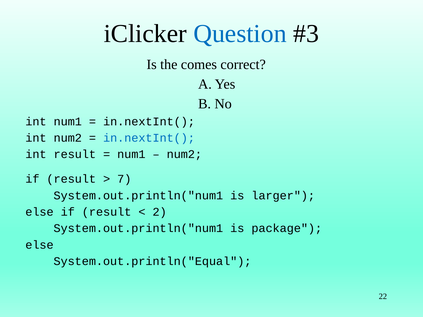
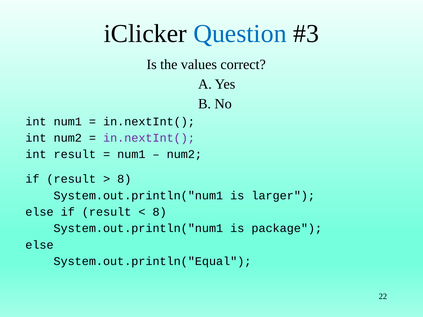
comes: comes -> values (199, 64)
in.nextInt( colour: blue -> purple (149, 138)
7: 7 -> 8 (124, 179)
2: 2 -> 8 (160, 212)
